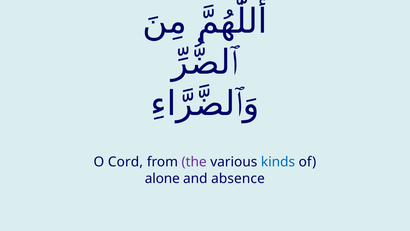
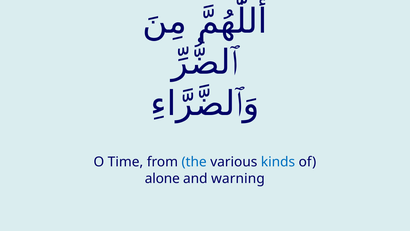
Cord: Cord -> Time (125, 162)
the colour: purple -> blue (194, 162)
absence: absence -> warning (238, 178)
